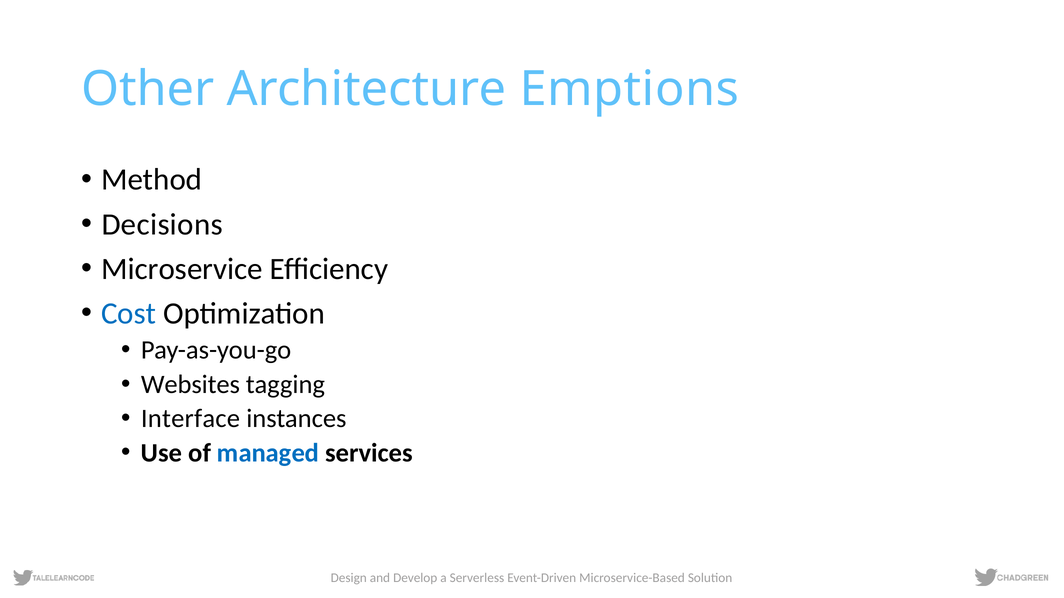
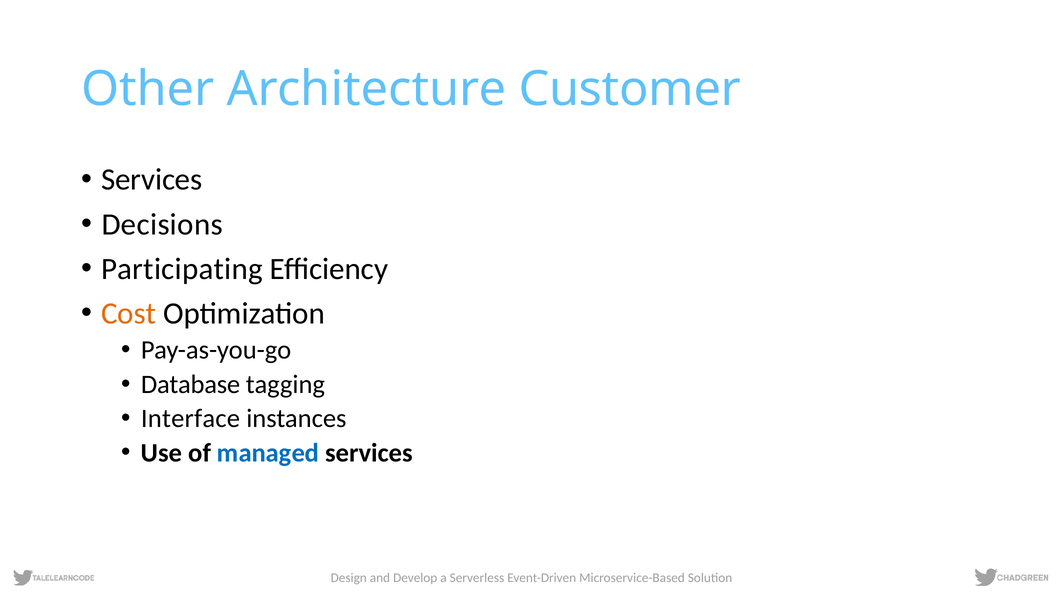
Emptions: Emptions -> Customer (630, 89)
Method: Method -> Services (152, 180)
Microservice: Microservice -> Participating (182, 269)
Cost colour: blue -> orange (129, 314)
Websites: Websites -> Database (191, 385)
